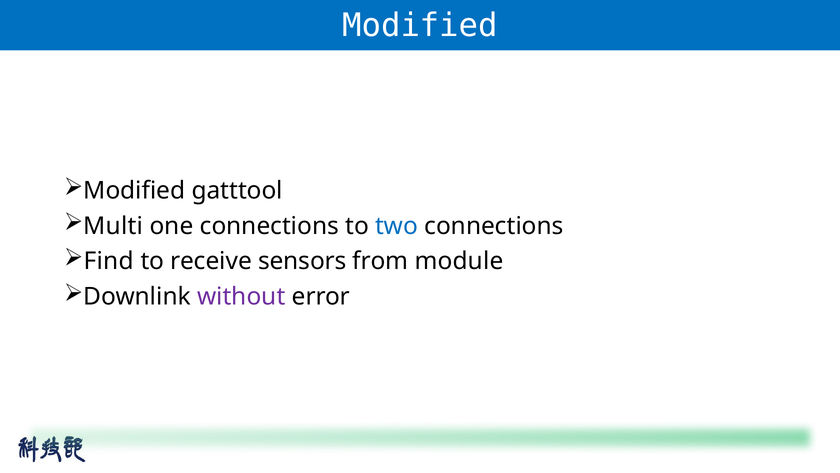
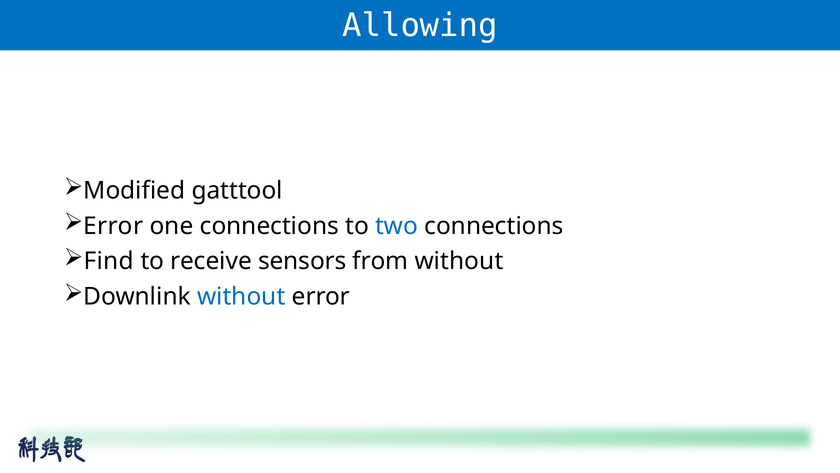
Modified: Modified -> Allowing (420, 25)
Multi: Multi -> Error (113, 226)
from module: module -> without (459, 261)
without colour: purple -> blue (241, 296)
